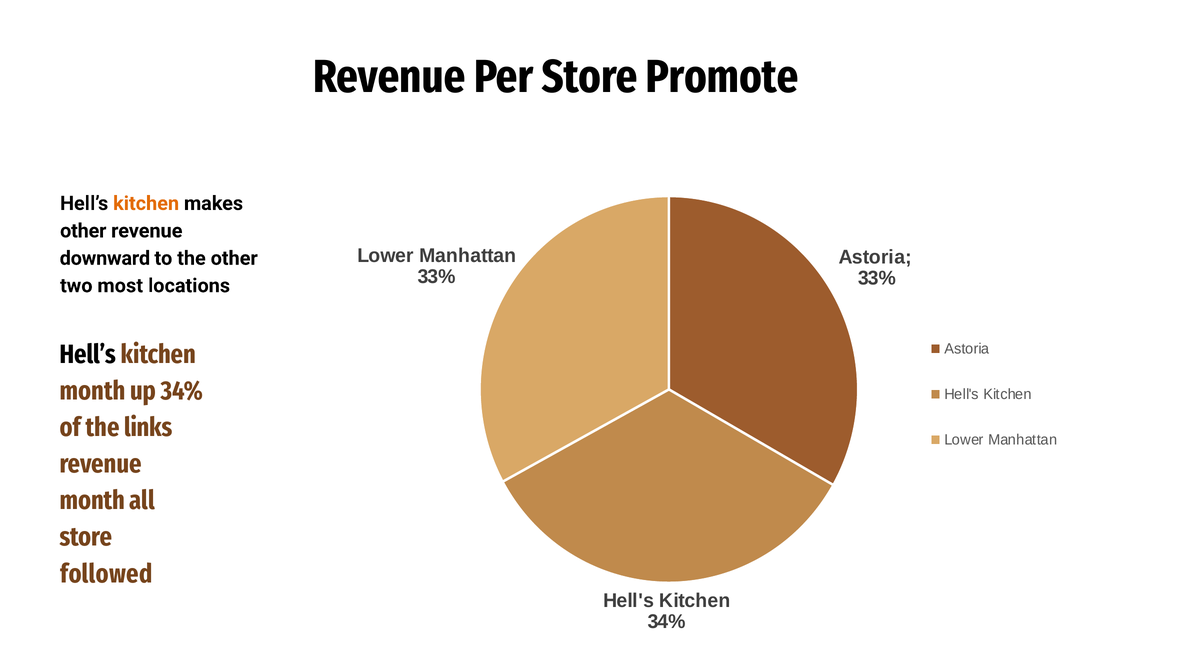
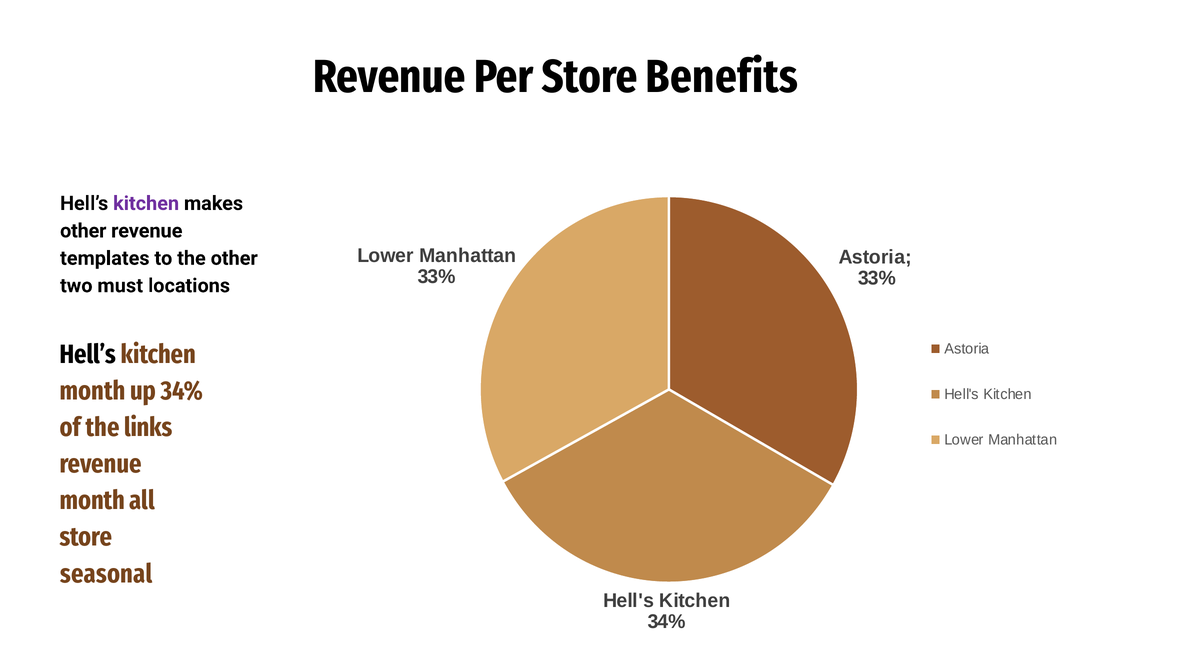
Promote: Promote -> Benefits (722, 77)
kitchen colour: orange -> purple (146, 203)
downward: downward -> templates (105, 258)
most: most -> must (120, 286)
followed: followed -> seasonal (106, 574)
